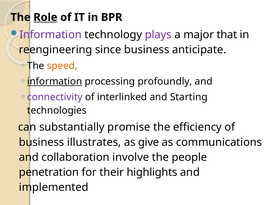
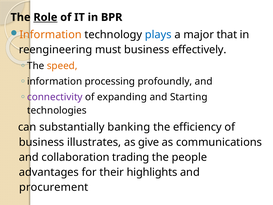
Information colour: purple -> orange (51, 35)
plays colour: purple -> blue (158, 35)
since: since -> must (108, 50)
anticipate: anticipate -> effectively (199, 50)
information underline: present -> none (55, 81)
interlinked: interlinked -> expanding (122, 97)
promise: promise -> banking (129, 127)
involve: involve -> trading (131, 157)
penetration: penetration -> advantages (49, 172)
implemented: implemented -> procurement (54, 187)
